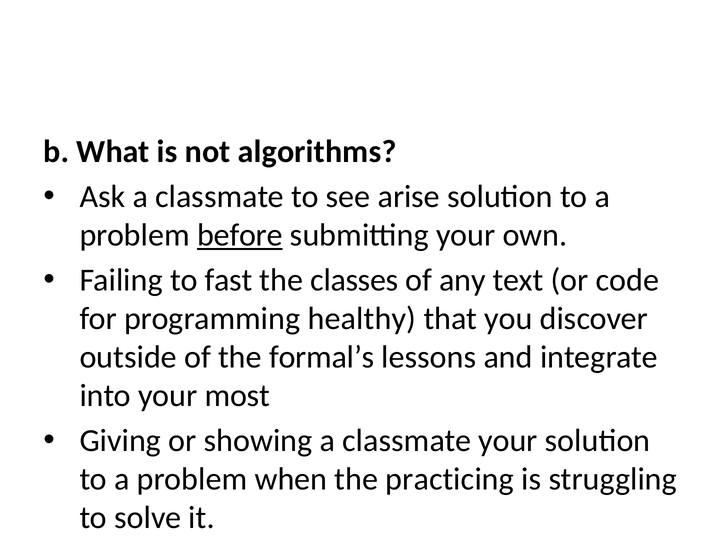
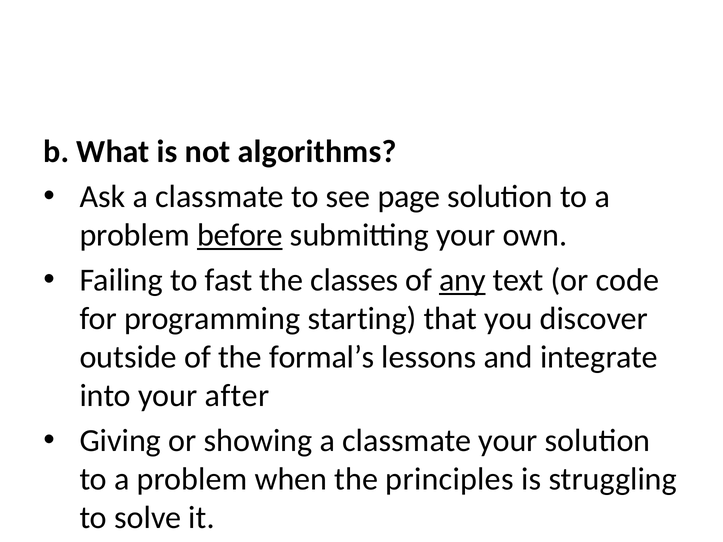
arise: arise -> page (409, 197)
any underline: none -> present (462, 280)
healthy: healthy -> starting (362, 319)
most: most -> after (237, 396)
practicing: practicing -> principles (450, 480)
